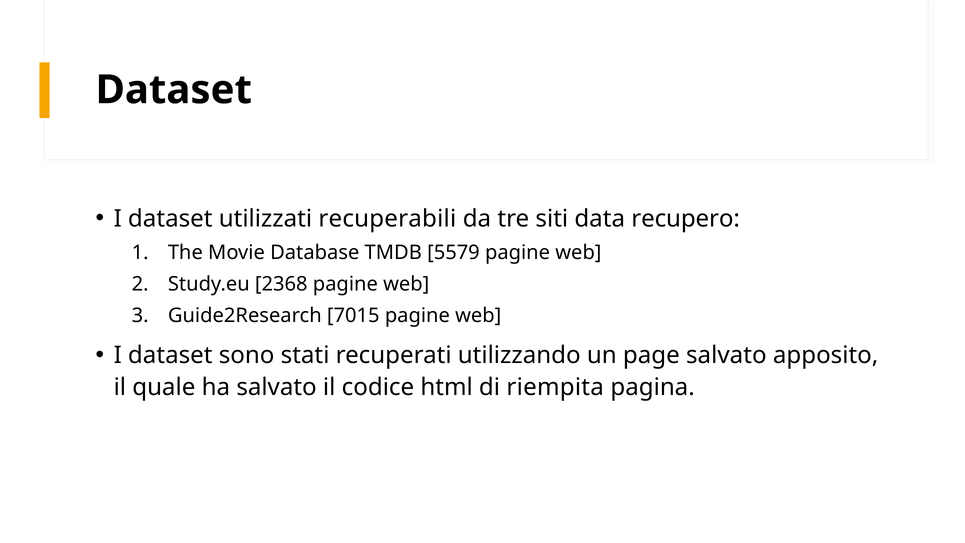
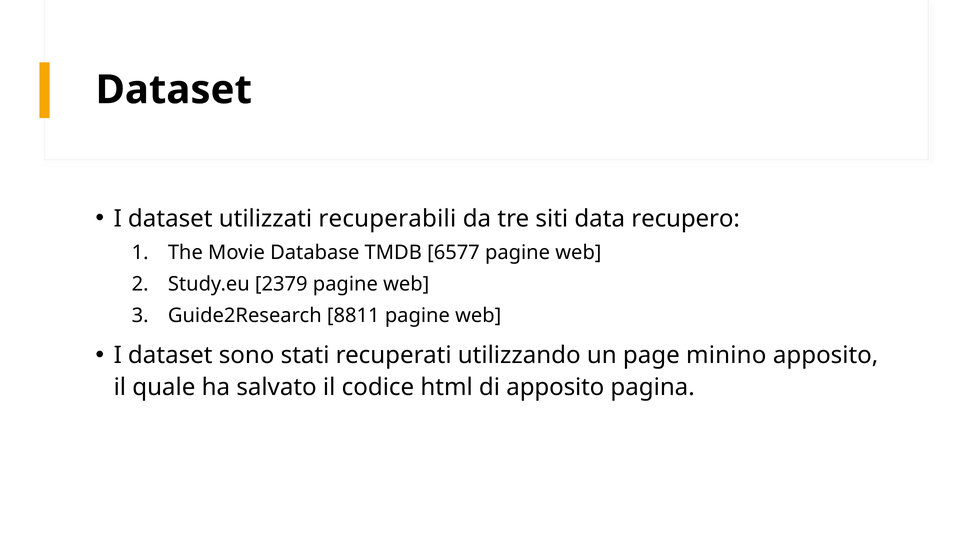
5579: 5579 -> 6577 (453, 252)
2368: 2368 -> 2379 (281, 284)
7015: 7015 -> 8811 (353, 316)
page salvato: salvato -> minino (726, 355)
di riempita: riempita -> apposito (555, 387)
